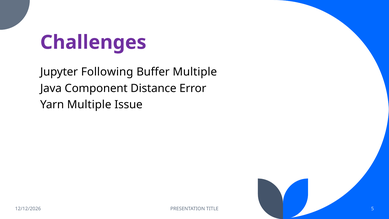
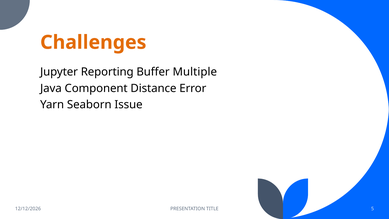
Challenges colour: purple -> orange (93, 42)
Following: Following -> Reporting (107, 72)
Yarn Multiple: Multiple -> Seaborn (89, 105)
